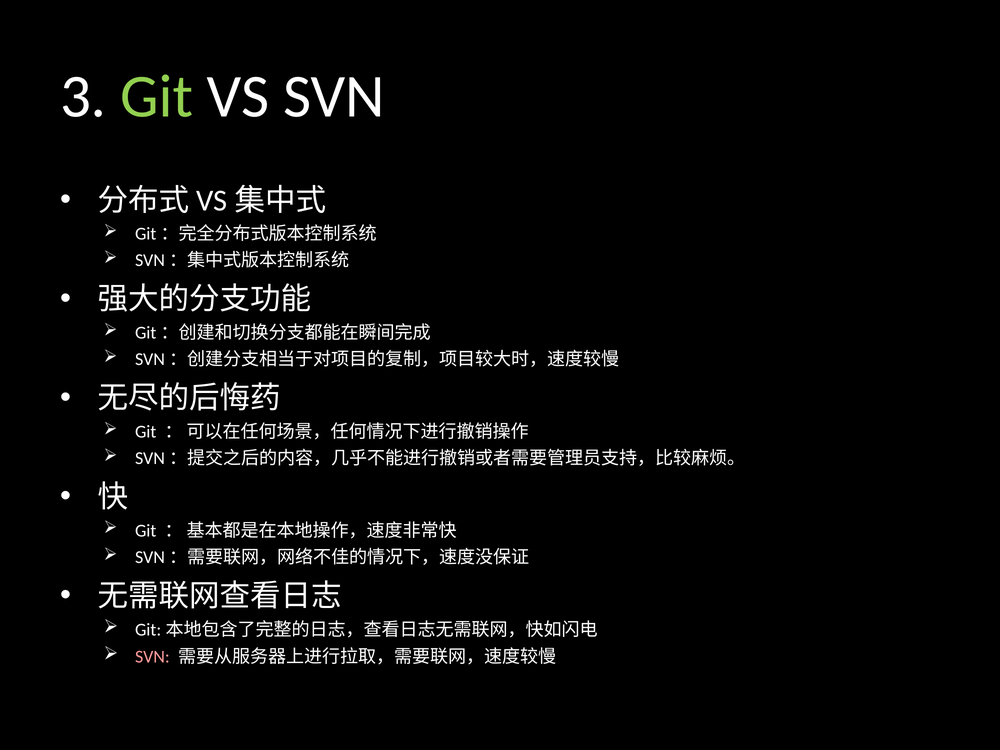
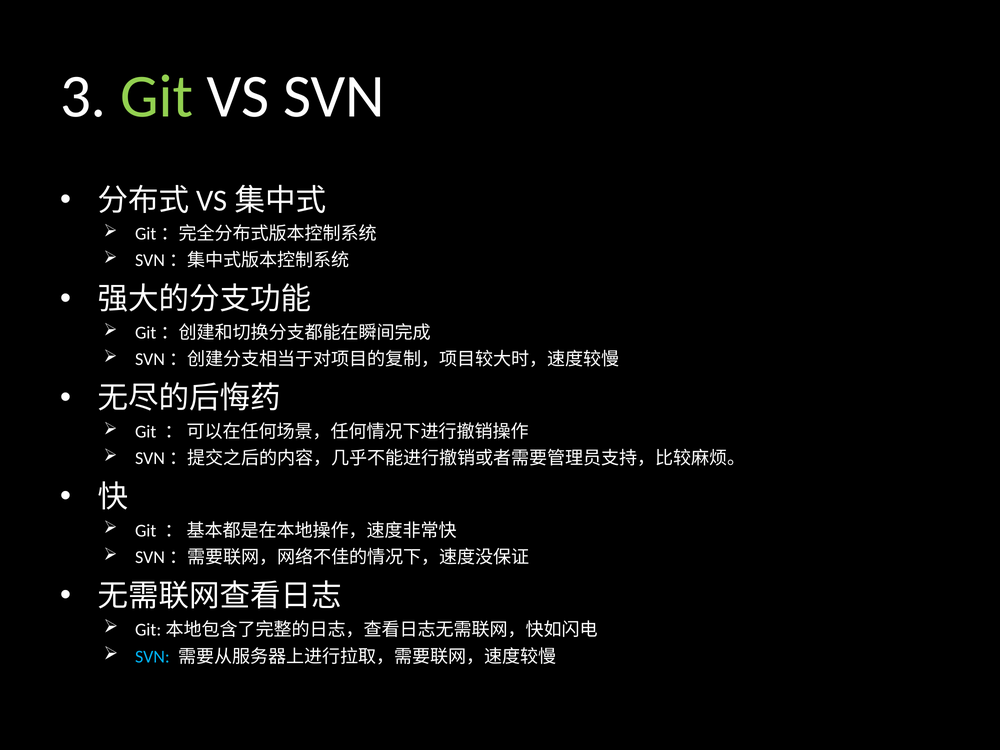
SVN colour: pink -> light blue (152, 657)
